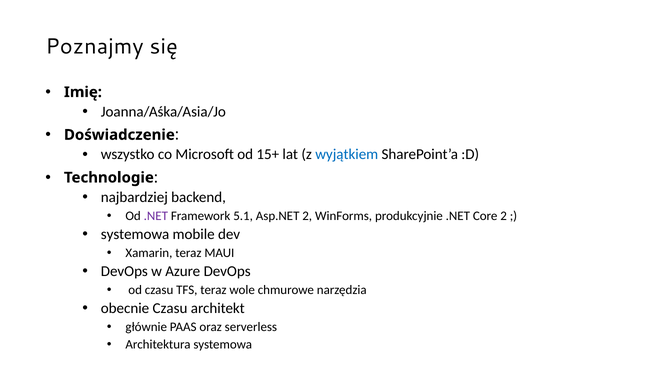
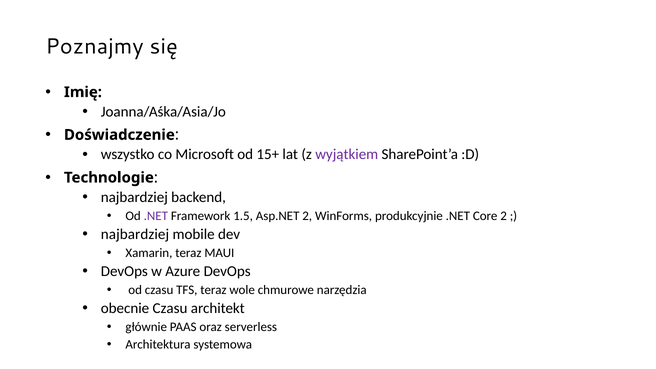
wyjątkiem colour: blue -> purple (347, 155)
5.1: 5.1 -> 1.5 (243, 216)
systemowa: systemowa -> najbardziej (135, 234)
